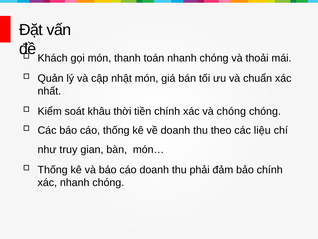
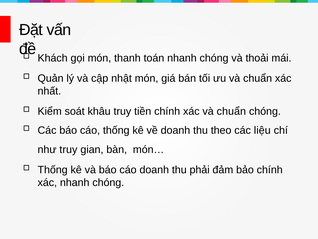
khâu thời: thời -> truy (122, 111)
xác và chóng: chóng -> chuẩn (231, 111)
